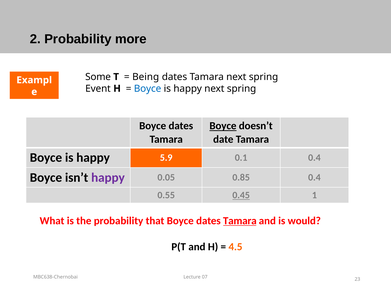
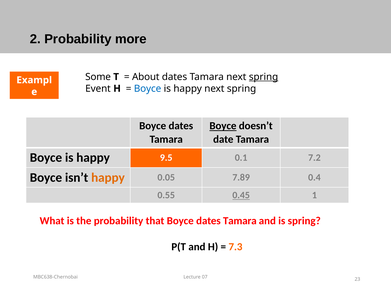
Being: Being -> About (146, 77)
spring underline: none -> present (264, 77)
5.9: 5.9 -> 9.5 (166, 158)
0.1 0.4: 0.4 -> 7.2 (314, 158)
happy colour: purple -> orange (108, 178)
0.85: 0.85 -> 7.89 (241, 178)
Tamara underline: present -> none (240, 221)
is would: would -> spring (304, 221)
4.5: 4.5 -> 7.3 (235, 247)
